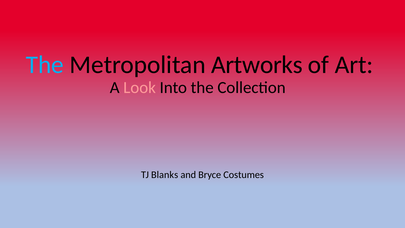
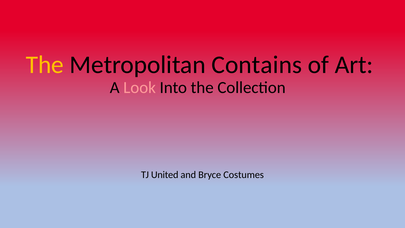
The colour: light blue -> yellow (45, 65)
Artworks: Artworks -> Contains (257, 65)
Blanks: Blanks -> United (165, 175)
